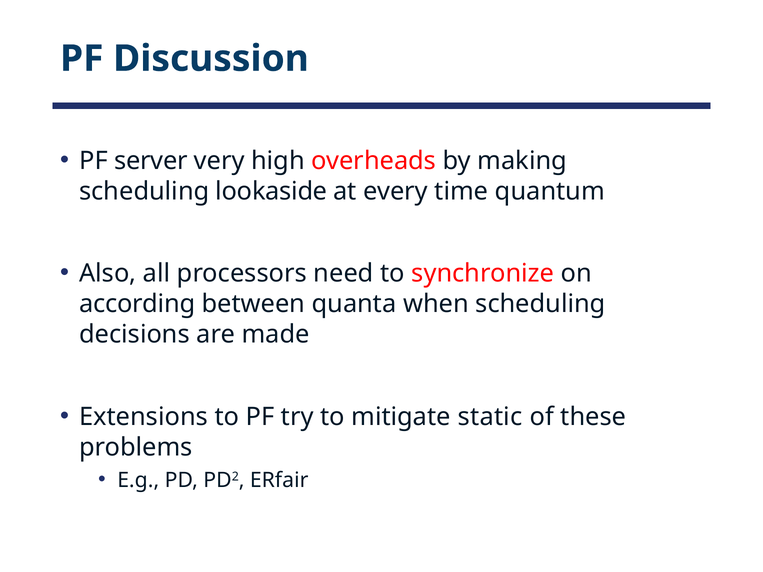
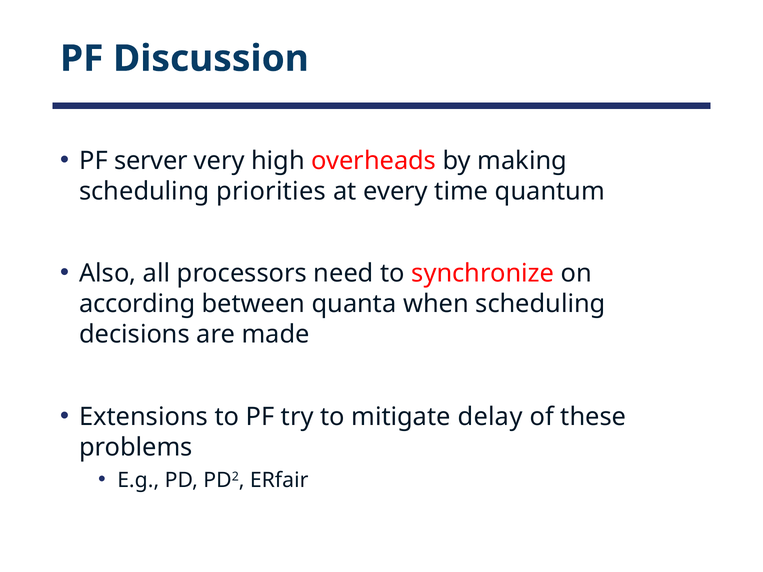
lookaside: lookaside -> priorities (271, 191)
static: static -> delay (490, 417)
